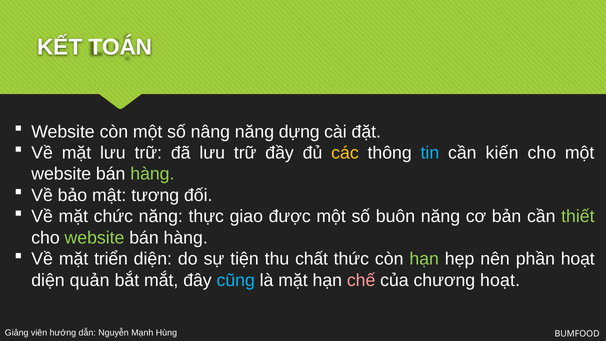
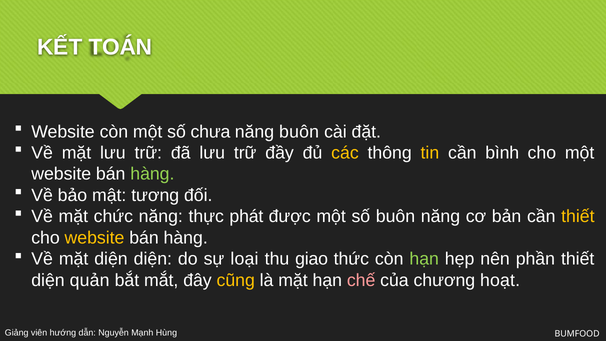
nâng: nâng -> chưa (210, 132)
năng dựng: dựng -> buôn (299, 132)
tin colour: light blue -> yellow (430, 153)
kiến: kiến -> bình (502, 153)
giao: giao -> phát (246, 217)
thiết colour: light green -> yellow (578, 217)
website colour: light green -> yellow (95, 238)
mặt triển: triển -> diện (111, 259)
tiện: tiện -> loại (244, 259)
chất: chất -> giao (312, 259)
phần hoạt: hoạt -> thiết (578, 259)
cũng colour: light blue -> yellow (236, 280)
